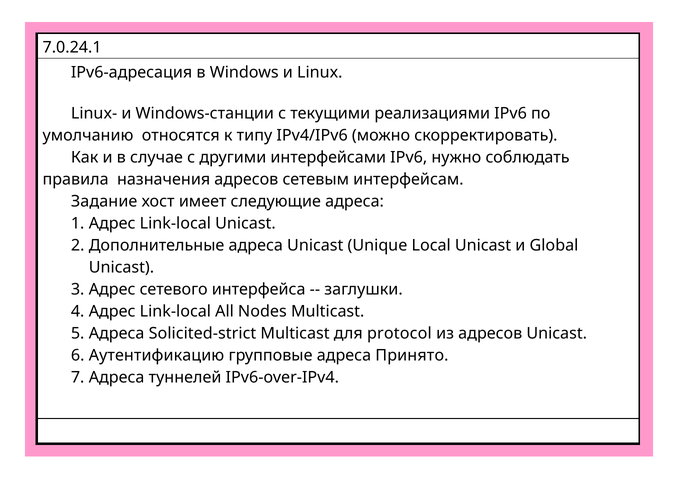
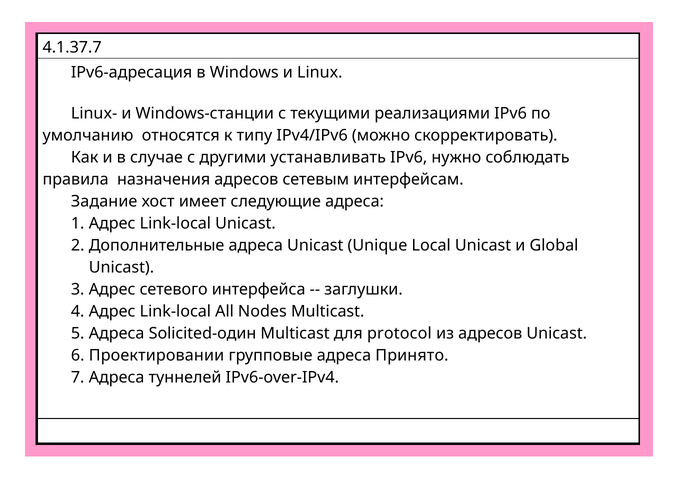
7.0.24.1: 7.0.24.1 -> 4.1.37.7 (72, 48)
интерфейсами: интерфейсами -> устанавливать (328, 157)
Solicited-strict: Solicited-strict -> Solicited-один (203, 334)
Аутентификацию: Аутентификацию -> Проектировании (156, 356)
